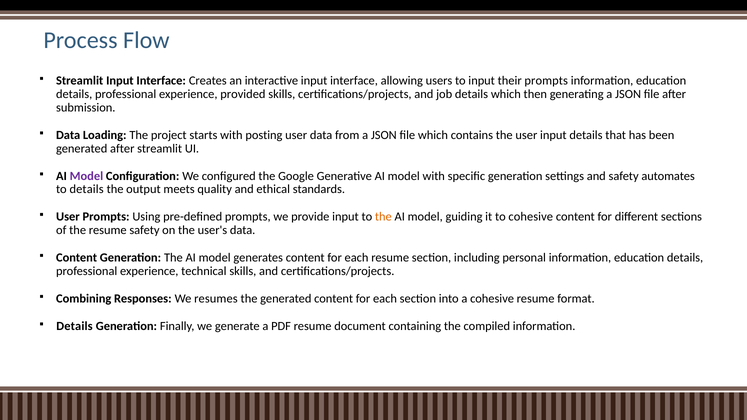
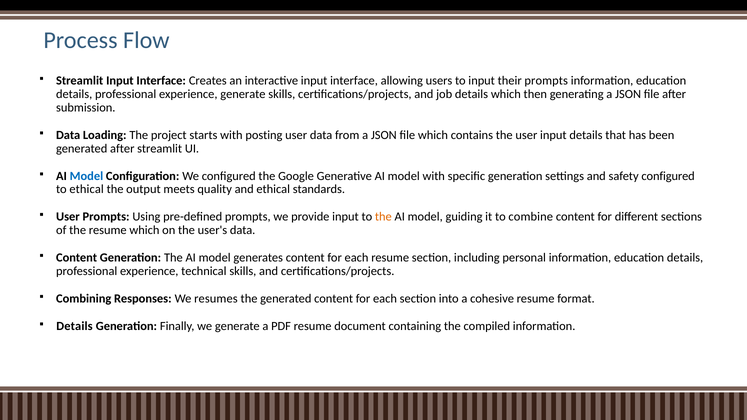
experience provided: provided -> generate (243, 94)
Model colour: purple -> blue (86, 176)
safety automates: automates -> configured (668, 176)
to details: details -> ethical (87, 189)
to cohesive: cohesive -> combine (531, 217)
resume safety: safety -> which (144, 230)
